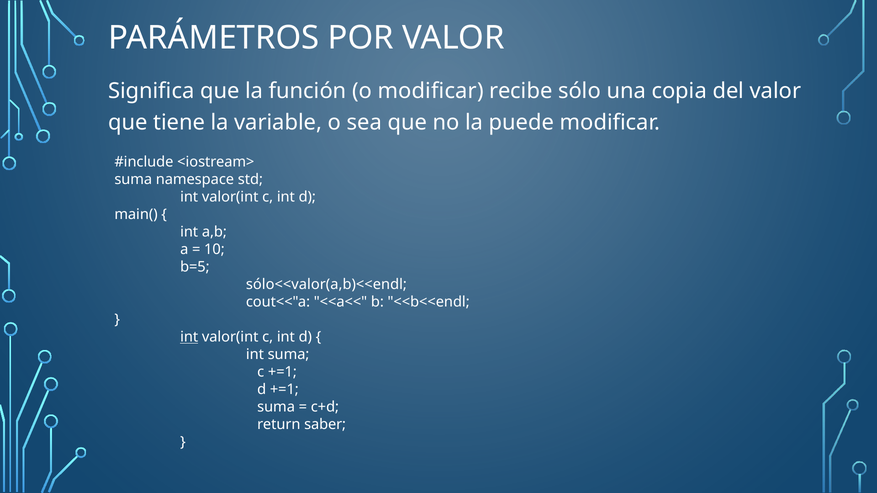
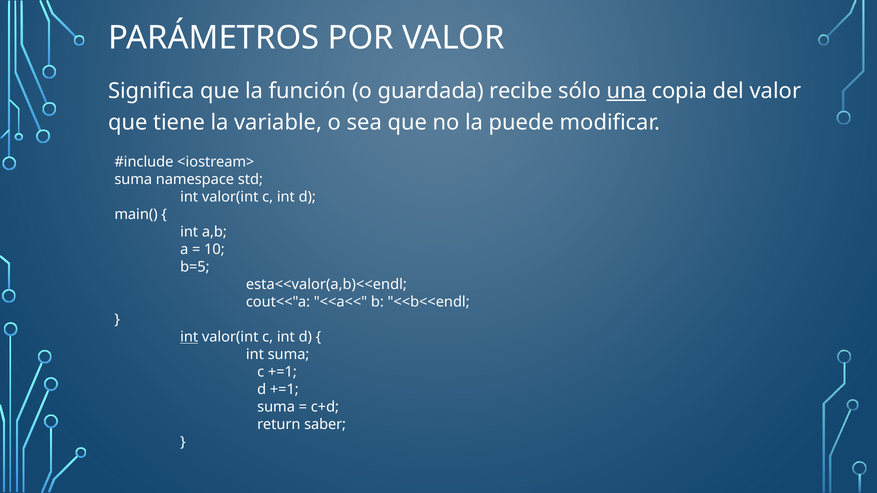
o modificar: modificar -> guardada (431, 91)
una underline: none -> present (626, 91)
sólo<<valor(a,b)<<endl: sólo<<valor(a,b)<<endl -> esta<<valor(a,b)<<endl (326, 285)
